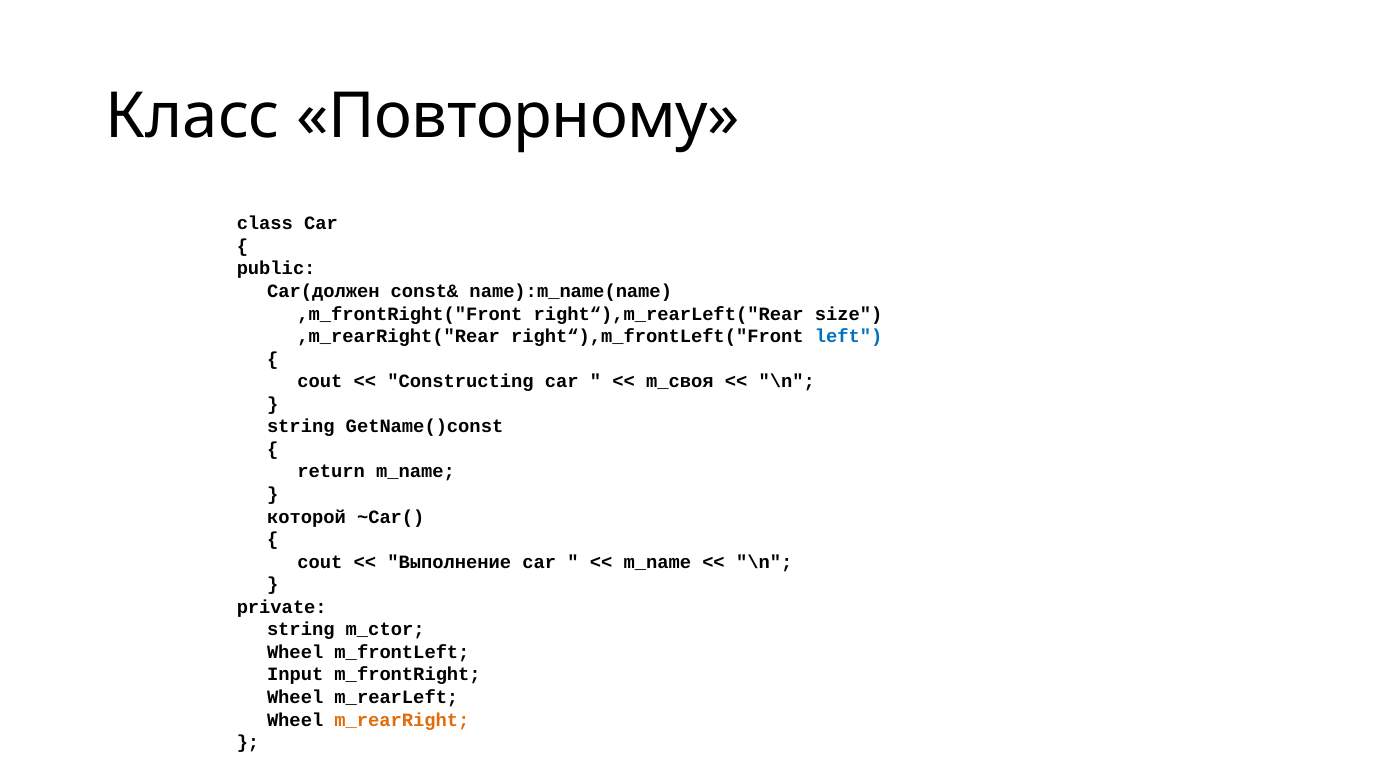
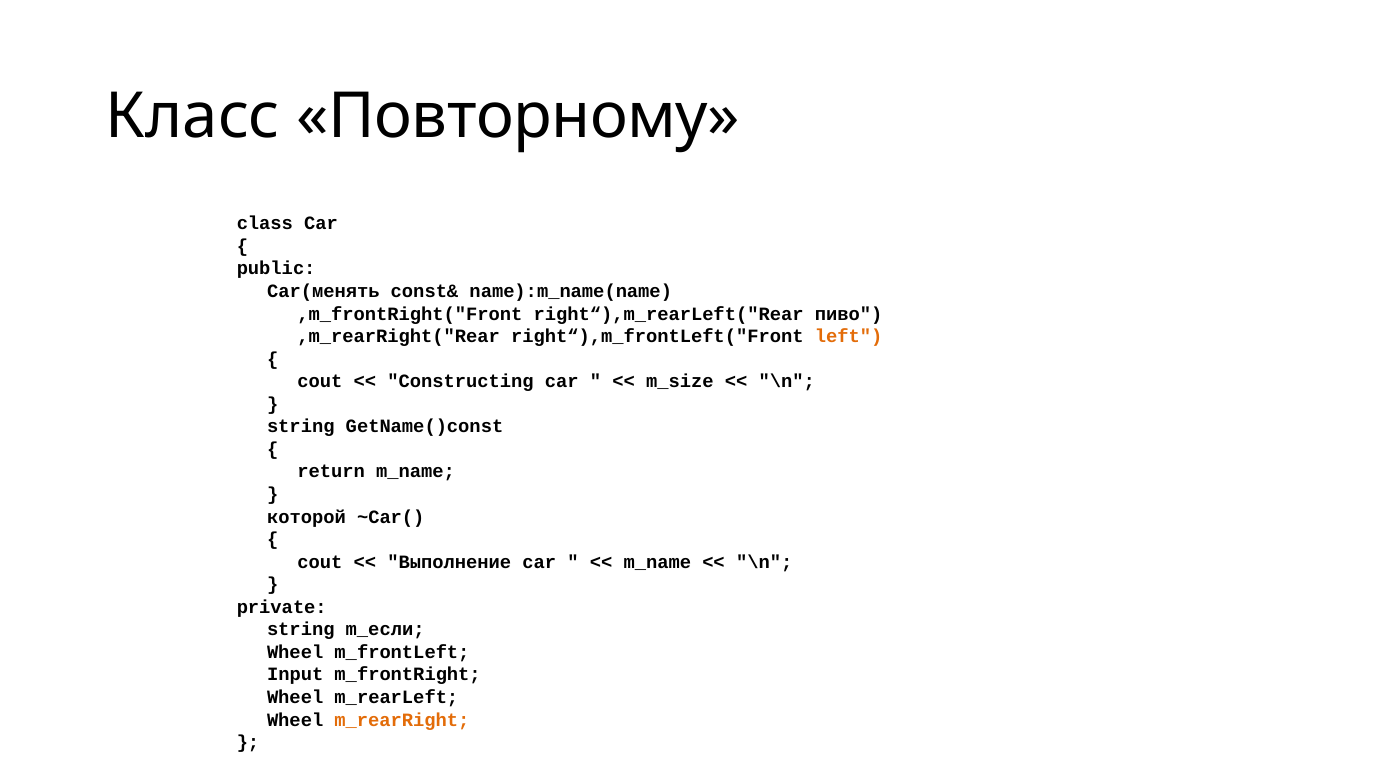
Car(должен: Car(должен -> Car(менять (323, 291)
size: size -> пиво (849, 314)
left colour: blue -> orange (849, 336)
m_своя: m_своя -> m_size (680, 382)
m_ctor: m_ctor -> m_если (385, 630)
